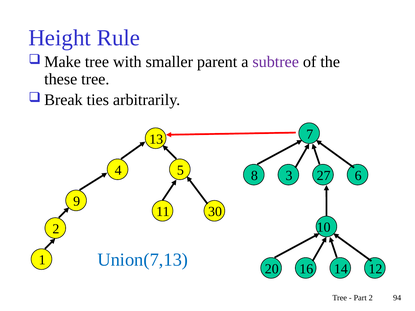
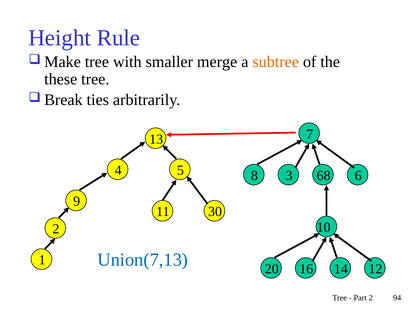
parent: parent -> merge (217, 62)
subtree colour: purple -> orange (276, 62)
27: 27 -> 68 (324, 176)
